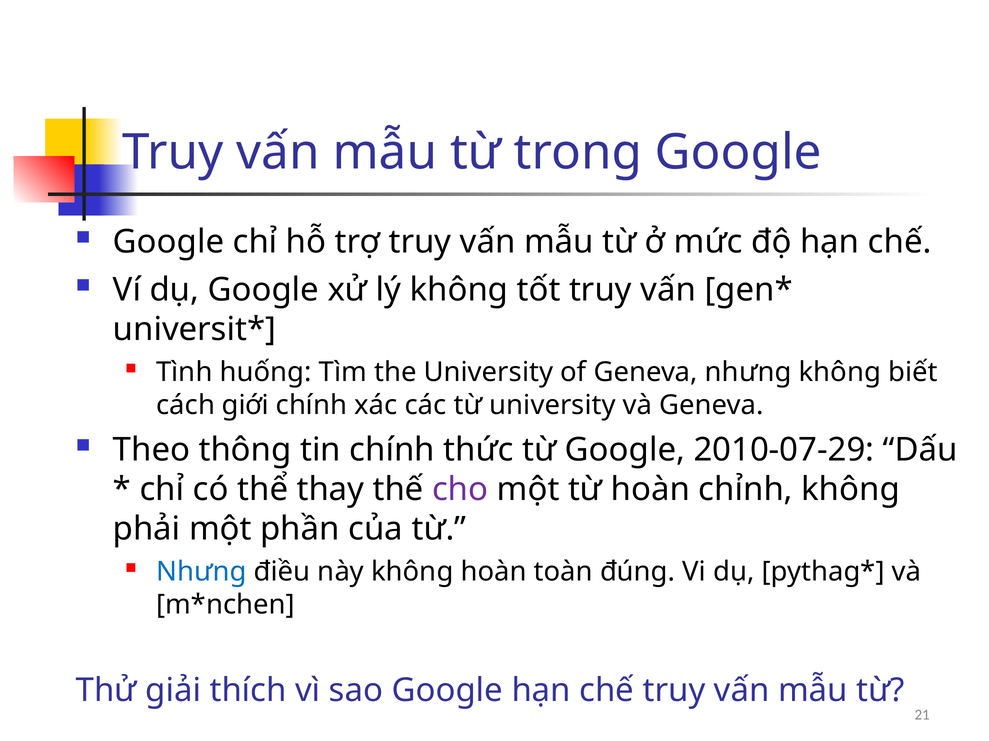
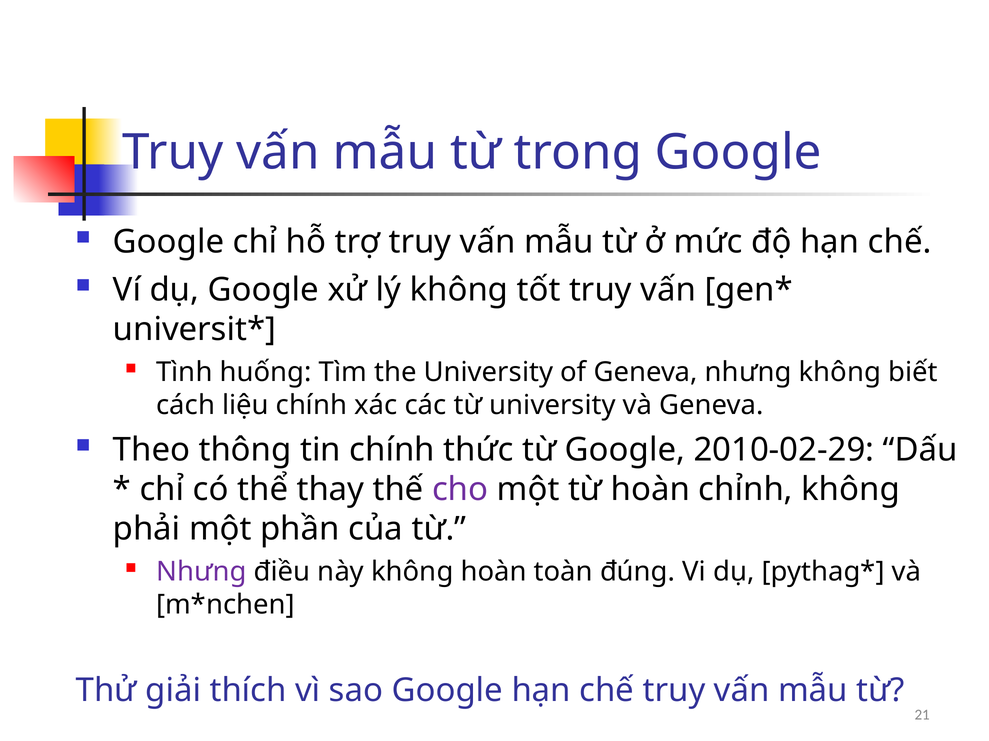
giới: giới -> liệu (245, 405)
2010-07-29: 2010-07-29 -> 2010-02-29 (784, 450)
Nhưng colour: blue -> purple (201, 572)
